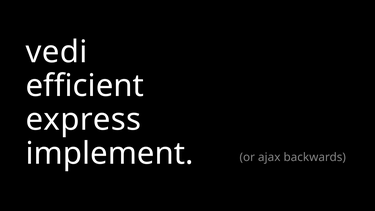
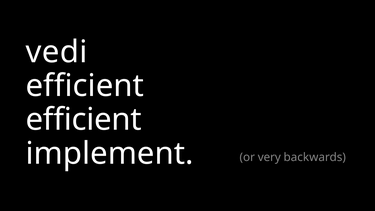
express: express -> efficient (84, 120)
ajax: ajax -> very (269, 157)
